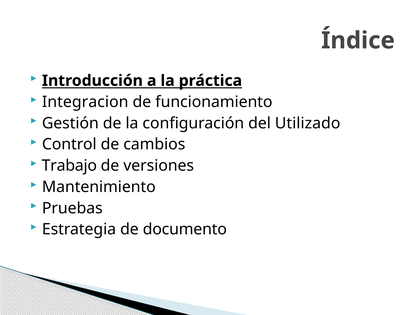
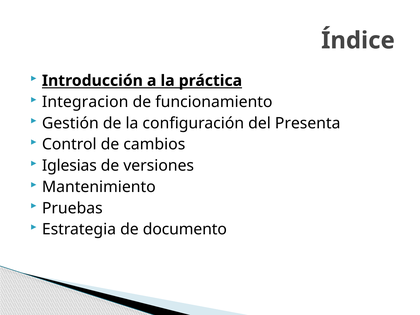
Utilizado: Utilizado -> Presenta (308, 123)
Trabajo: Trabajo -> Iglesias (69, 166)
